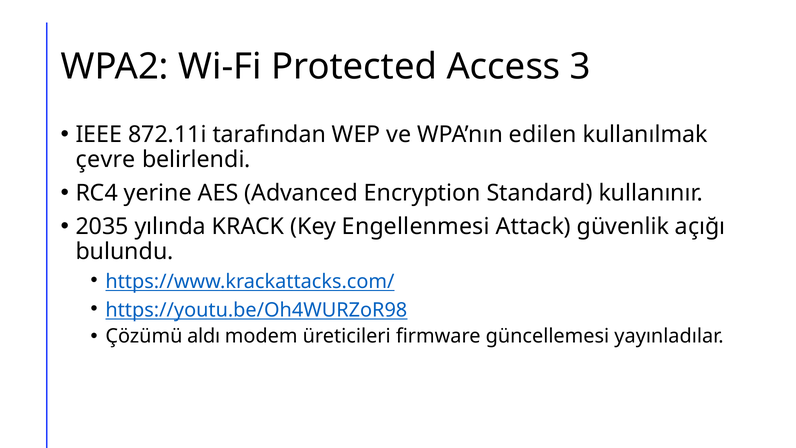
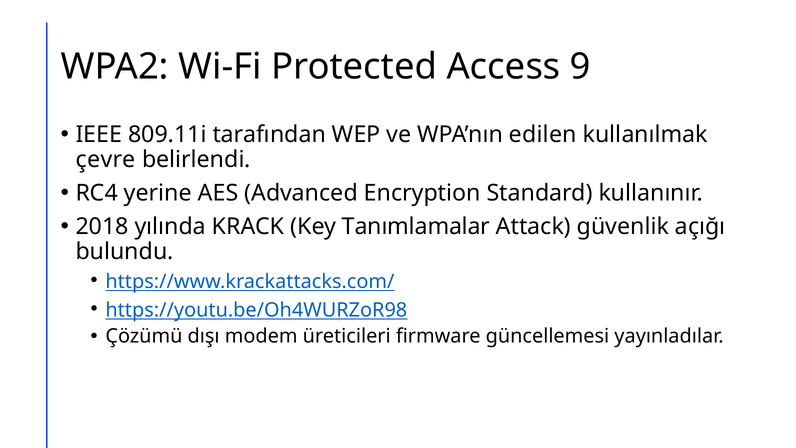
3: 3 -> 9 (580, 67)
872.11i: 872.11i -> 809.11i (167, 135)
2035: 2035 -> 2018 (102, 226)
Engellenmesi: Engellenmesi -> Tanımlamalar (416, 226)
aldı: aldı -> dışı (204, 336)
